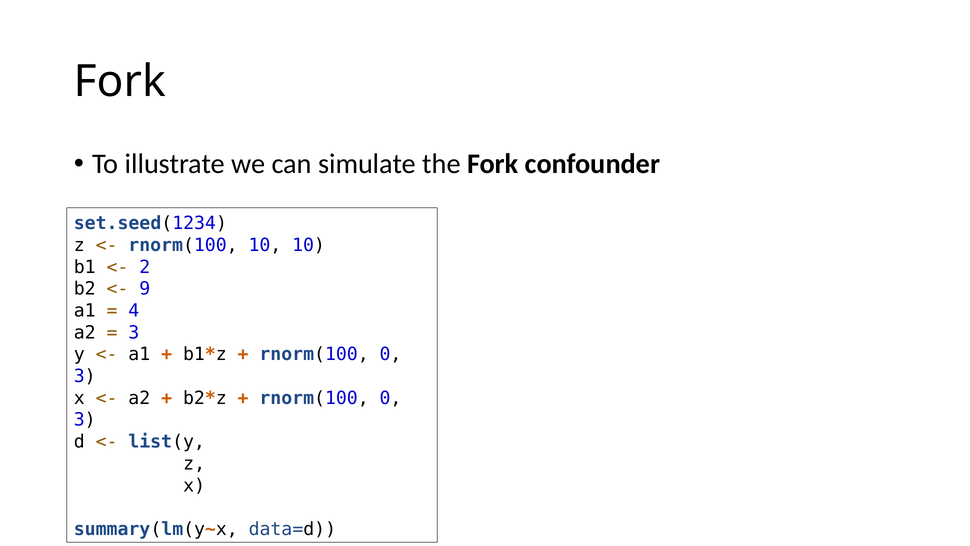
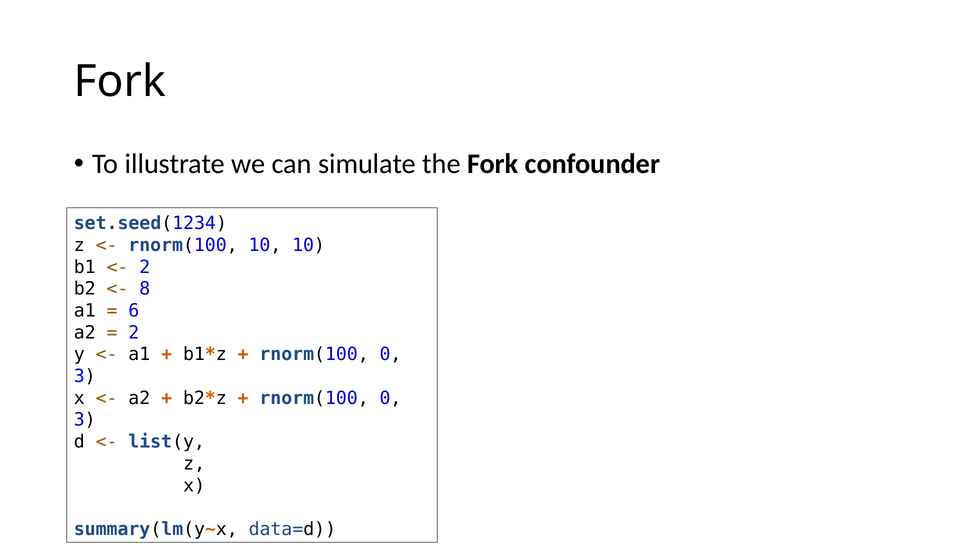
9: 9 -> 8 (145, 289)
4: 4 -> 6 (134, 311)
3: 3 -> 2 (134, 332)
